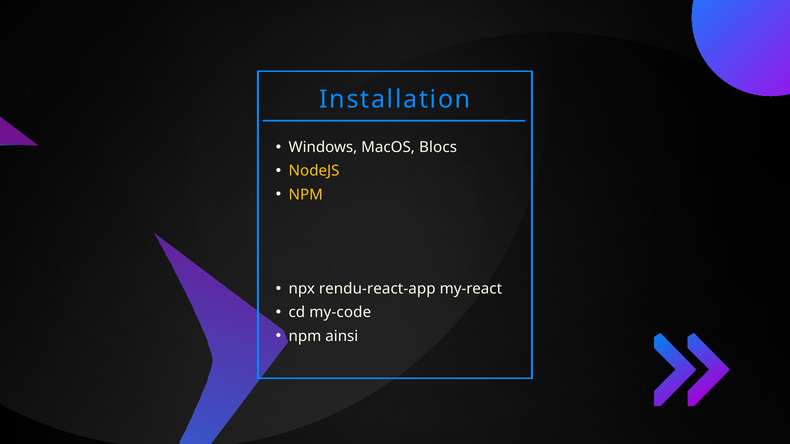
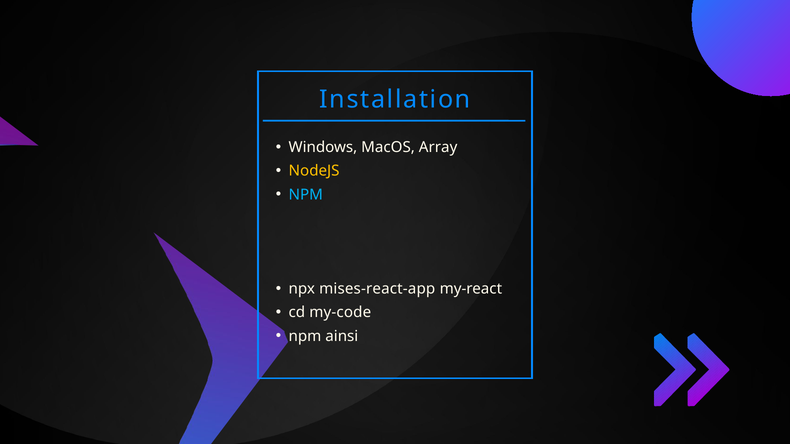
Blocs: Blocs -> Array (438, 147)
NPM colour: yellow -> light blue (306, 195)
rendu-react-app: rendu-react-app -> mises-react-app (377, 289)
